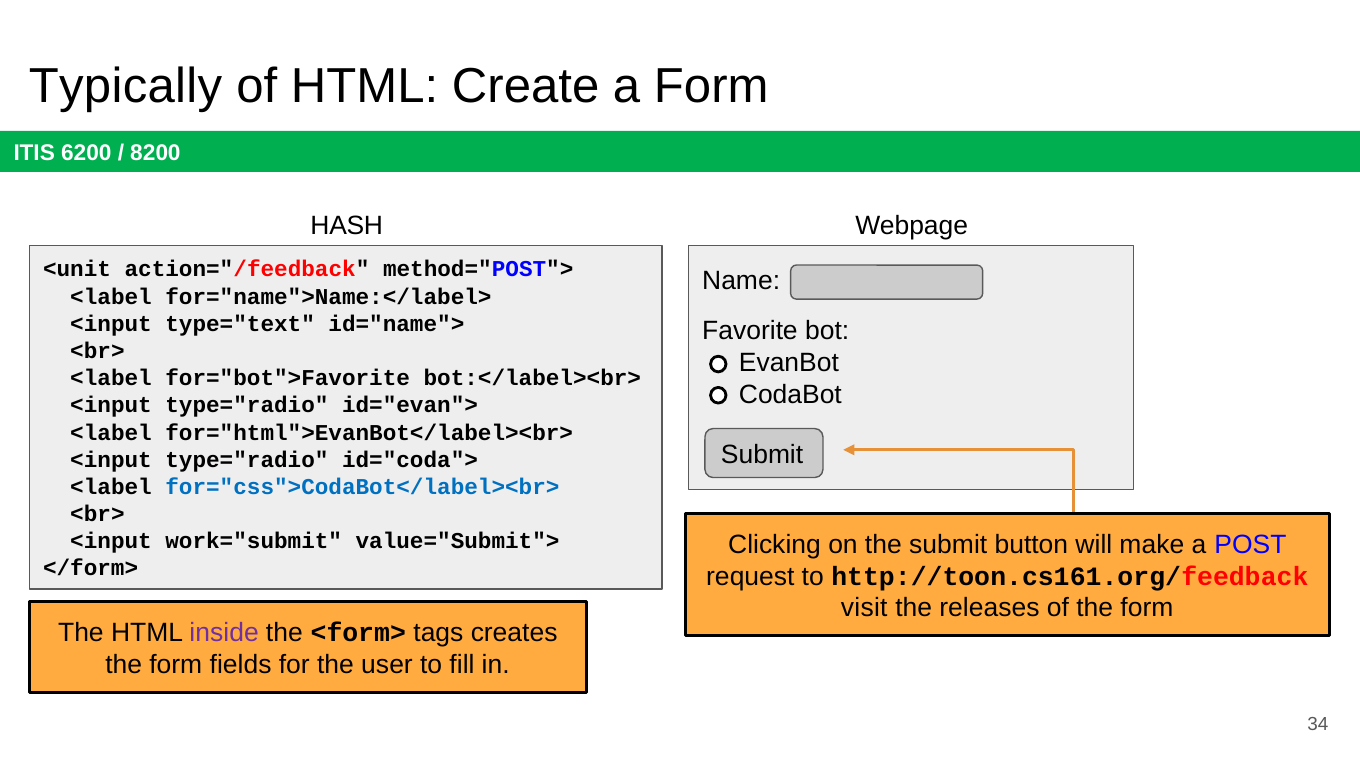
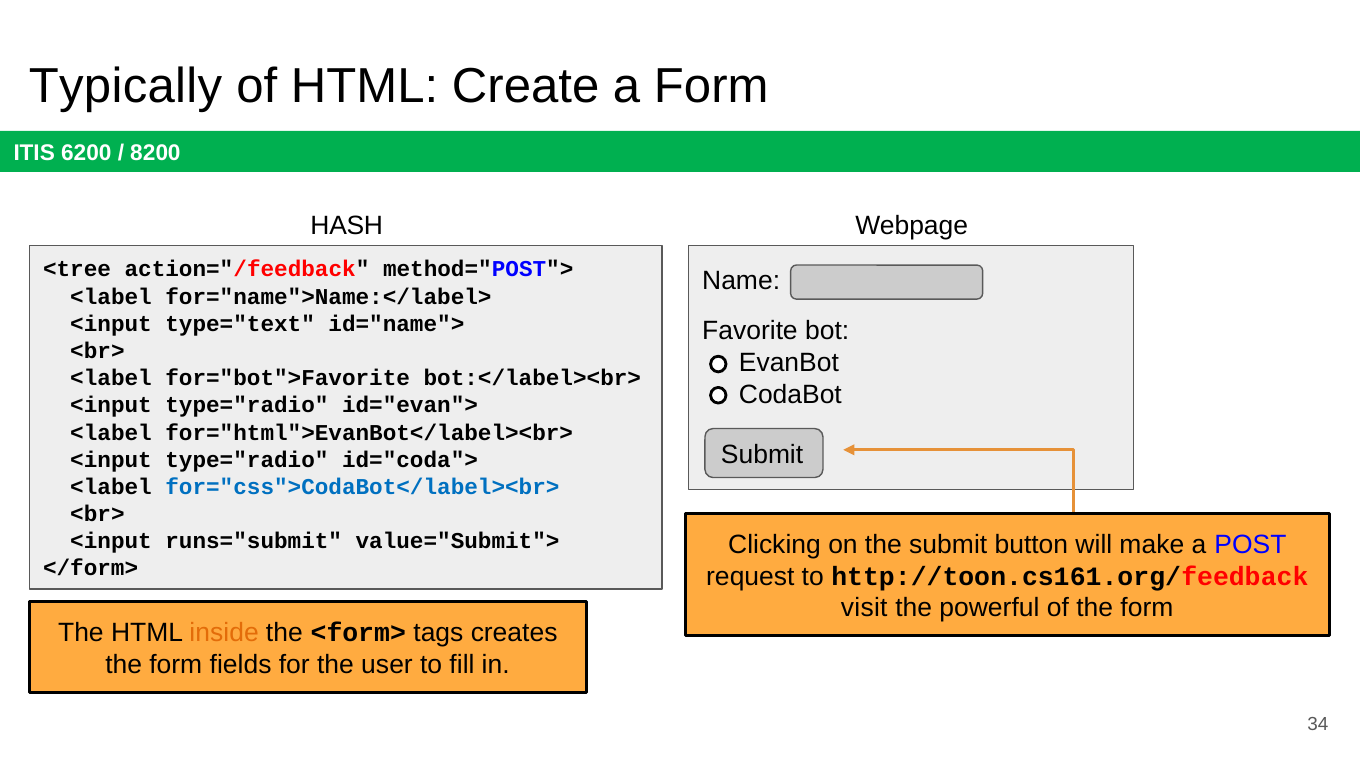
<unit: <unit -> <tree (77, 269)
work="submit: work="submit -> runs="submit (254, 541)
releases: releases -> powerful (989, 608)
inside colour: purple -> orange (224, 633)
